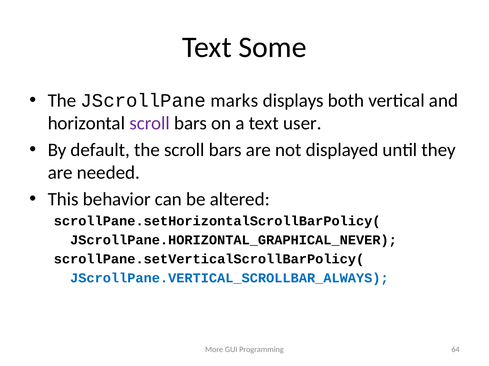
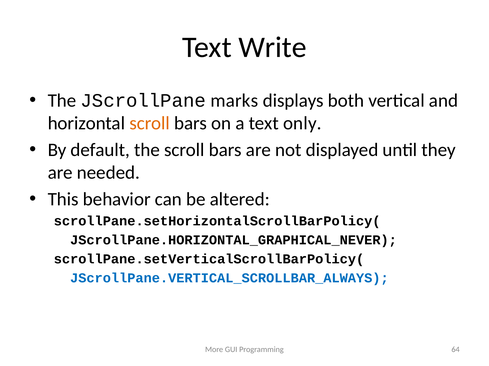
Some: Some -> Write (273, 47)
scroll colour: purple -> orange (150, 124)
user: user -> only (302, 124)
